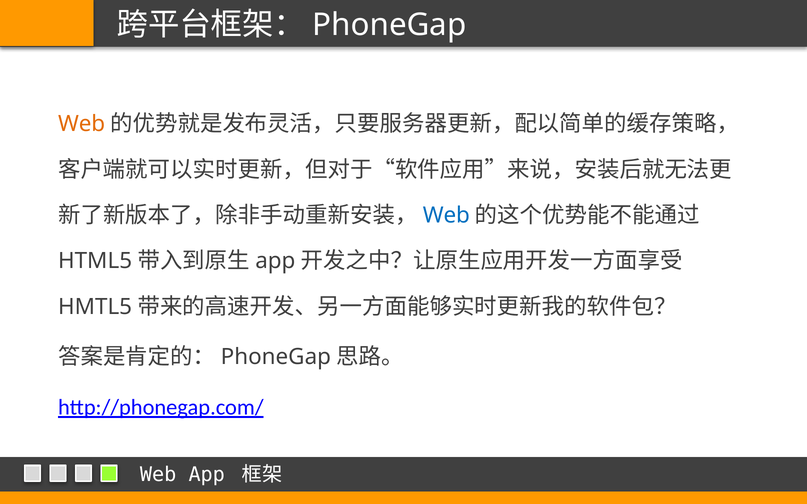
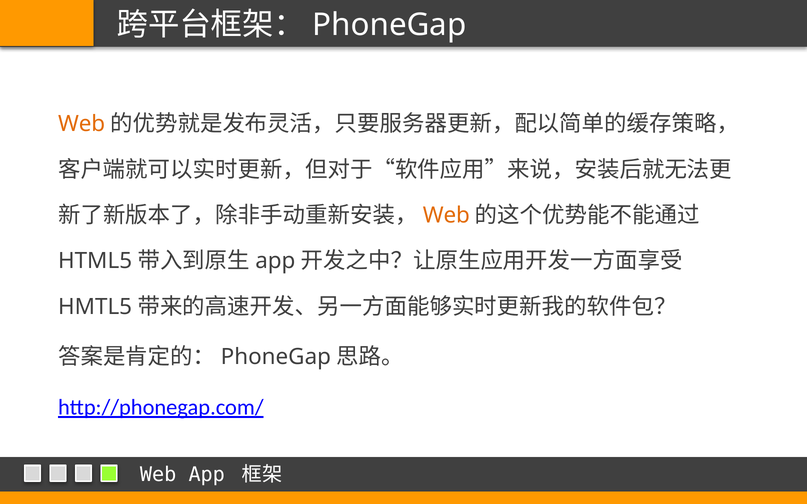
Web colour: blue -> orange (446, 216)
